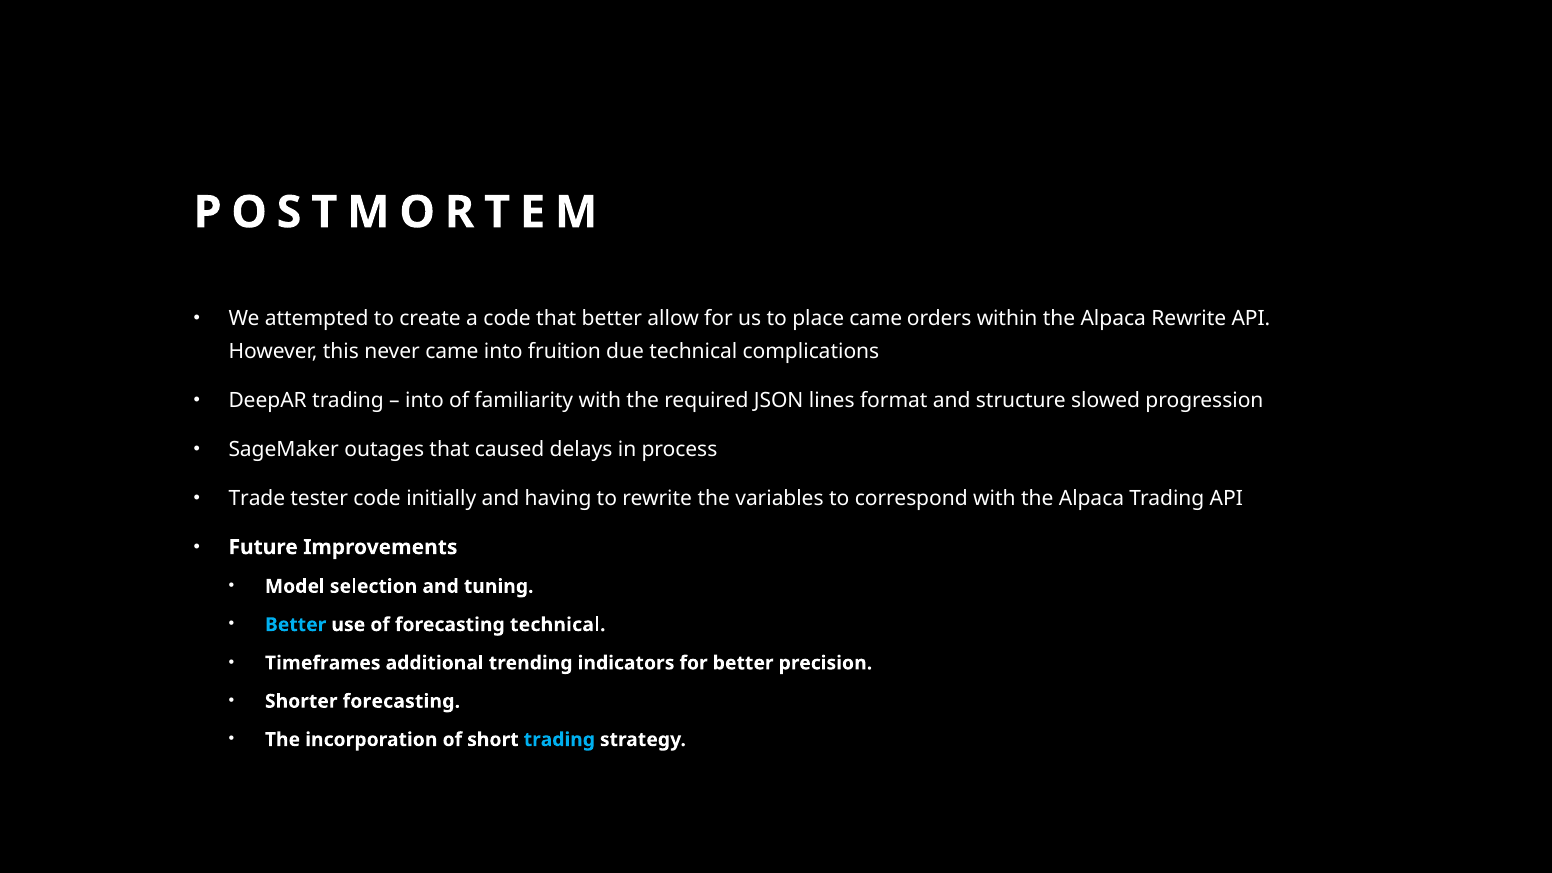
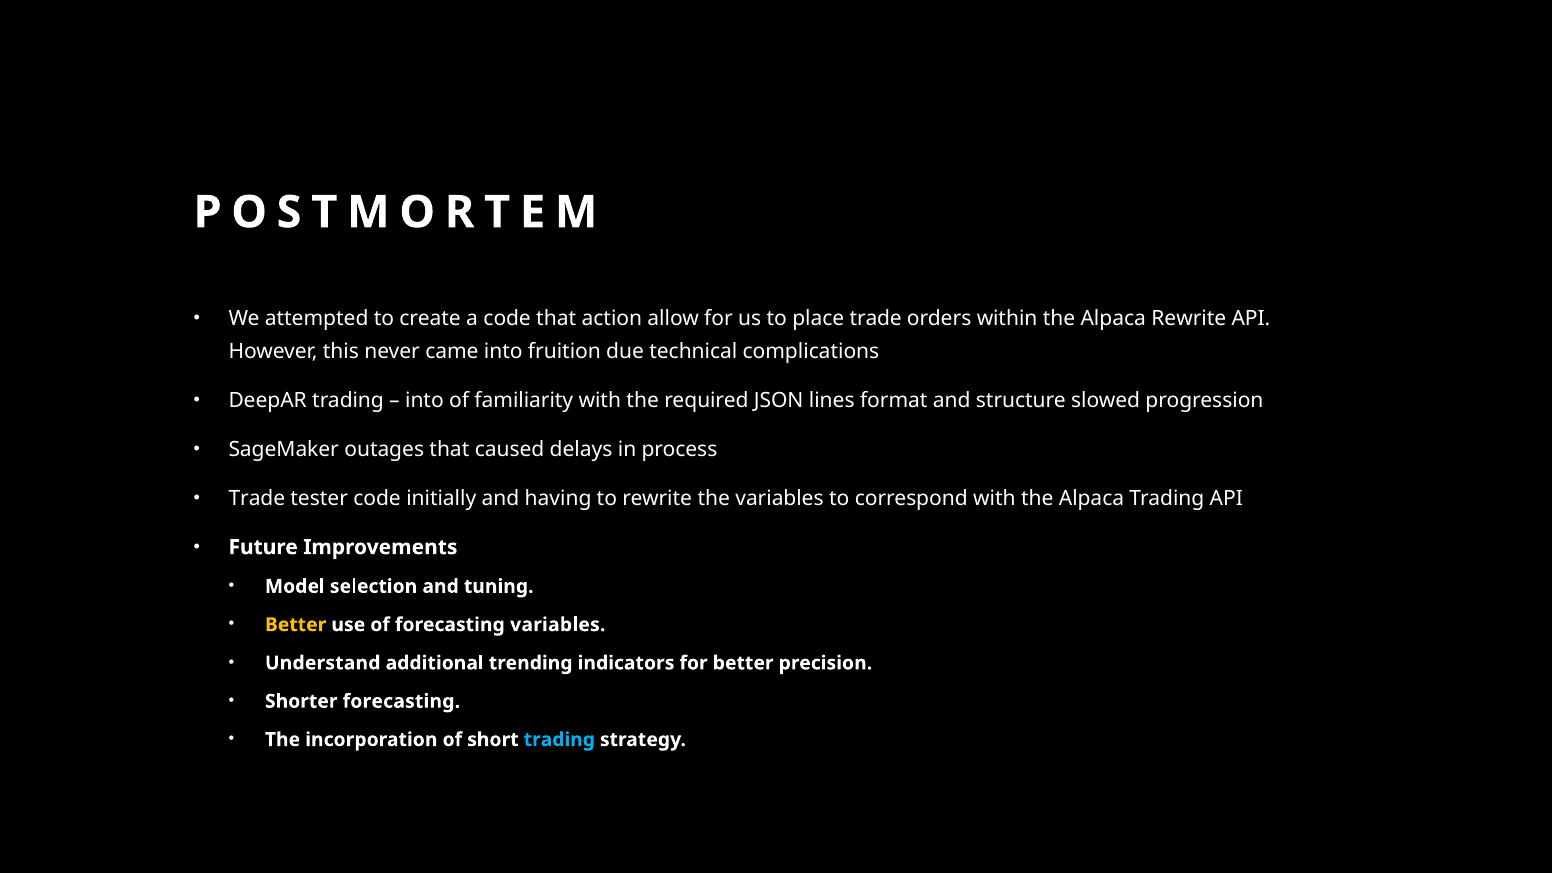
that better: better -> action (612, 318)
place came: came -> trade (876, 318)
Better colour: light blue -> yellow (296, 625)
forecasting technical: technical -> variables (558, 625)
Timeframes: Timeframes -> Understand (323, 663)
